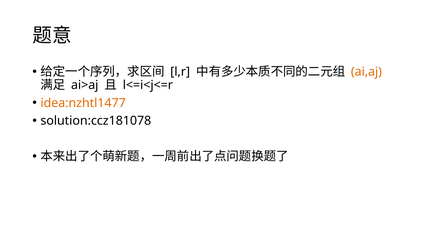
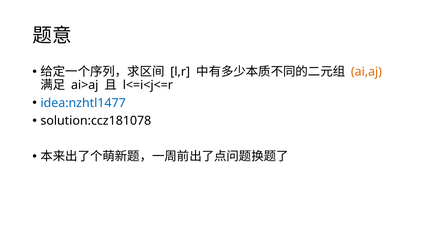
idea:nzhtl1477 colour: orange -> blue (83, 103)
